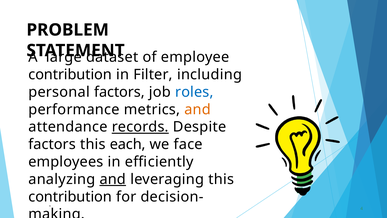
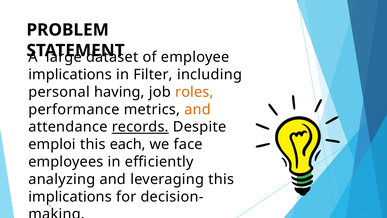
contribution: contribution -> implications (70, 75)
personal factors: factors -> having (119, 92)
roles colour: blue -> orange (194, 92)
factors: factors -> emploi (52, 144)
and underline: present -> none (113, 179)
contribution: contribution -> implications (70, 196)
